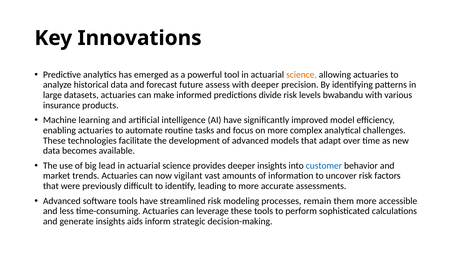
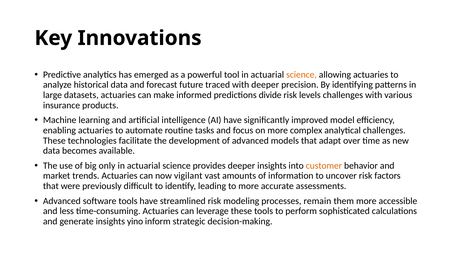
assess: assess -> traced (218, 85)
levels bwabandu: bwabandu -> challenges (343, 95)
lead: lead -> only (107, 166)
customer colour: blue -> orange (324, 166)
aids: aids -> yino (135, 221)
